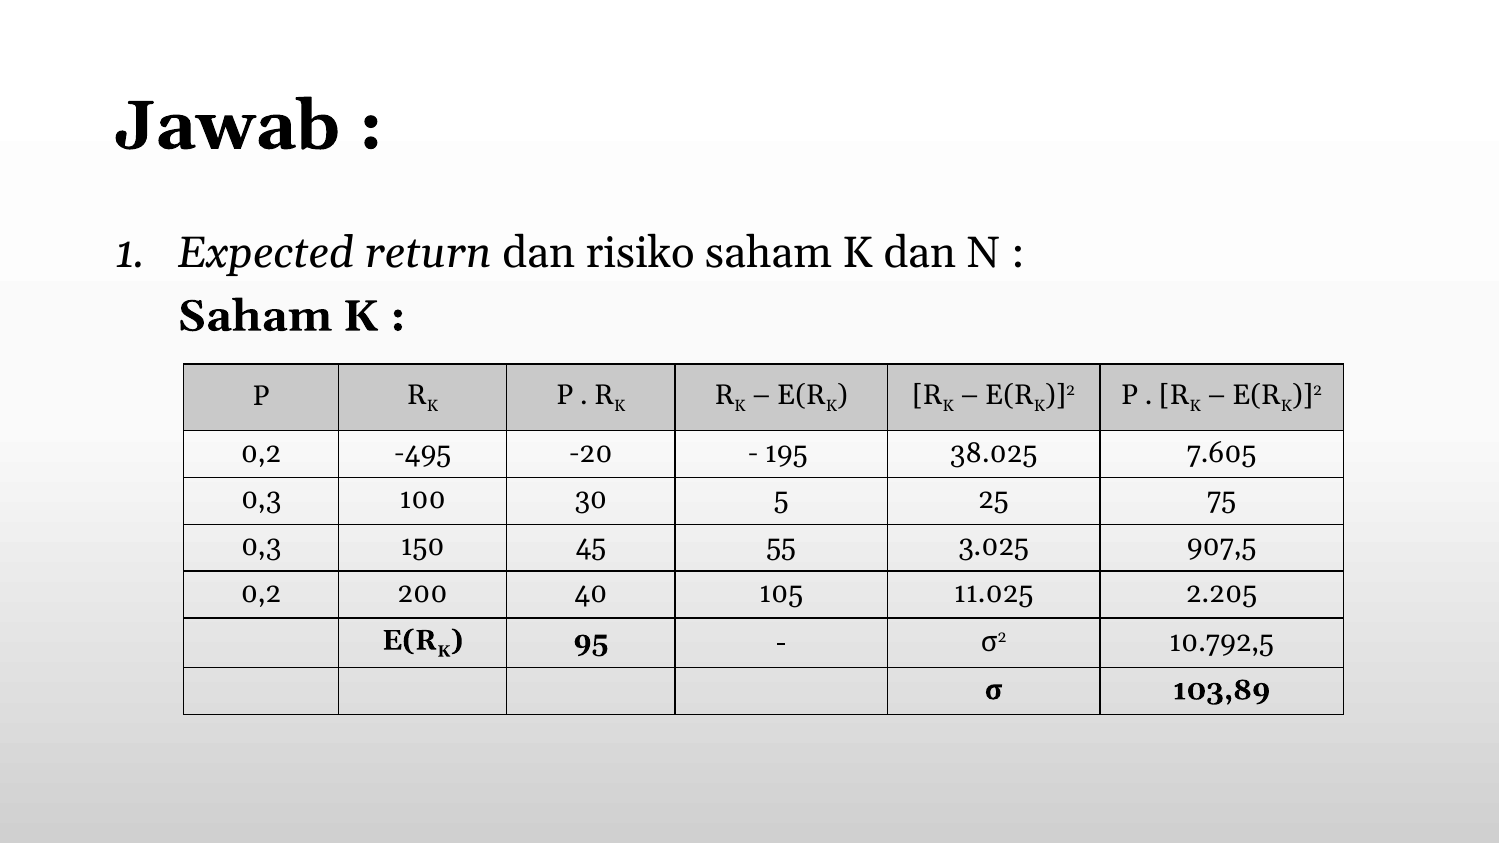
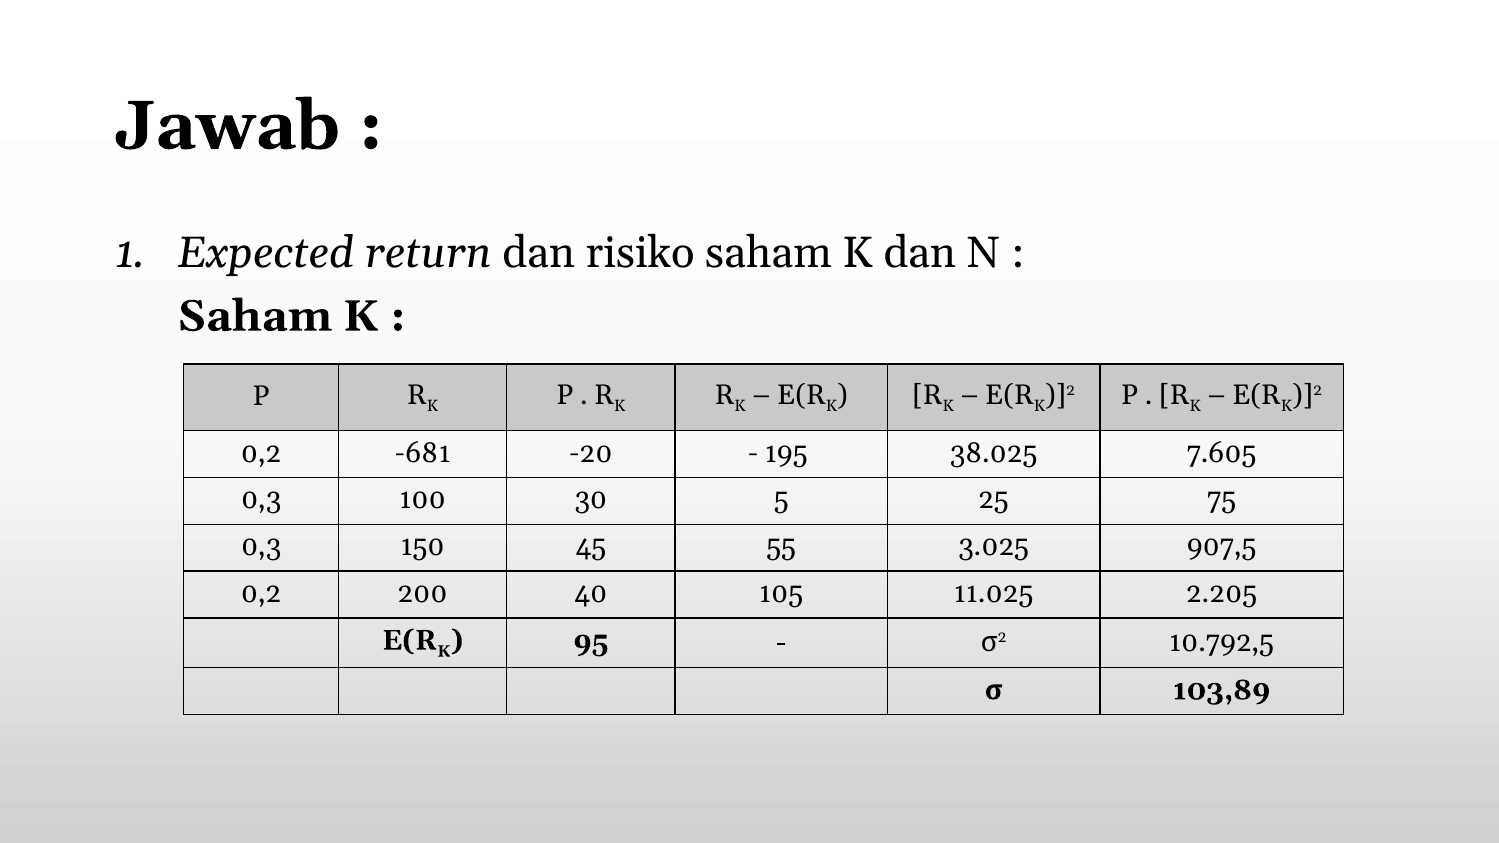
-495: -495 -> -681 (423, 453)
